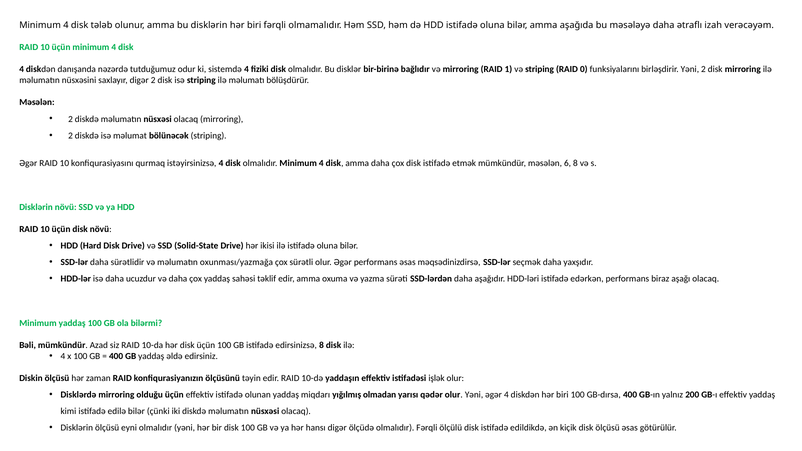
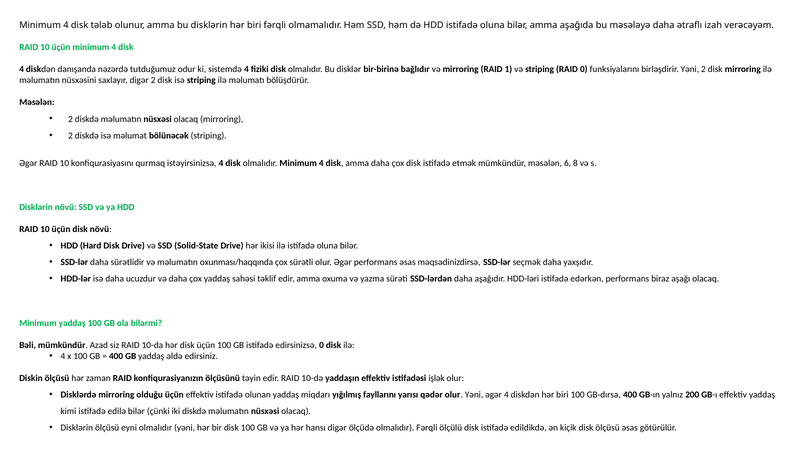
oxunması/yazmağa: oxunması/yazmağa -> oxunması/haqqında (236, 262)
edirsinizsə 8: 8 -> 0 (322, 345)
olmadan: olmadan -> fayllarını (380, 395)
